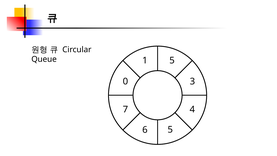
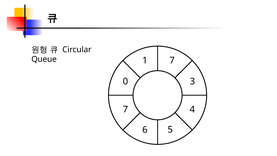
1 5: 5 -> 7 (172, 60)
